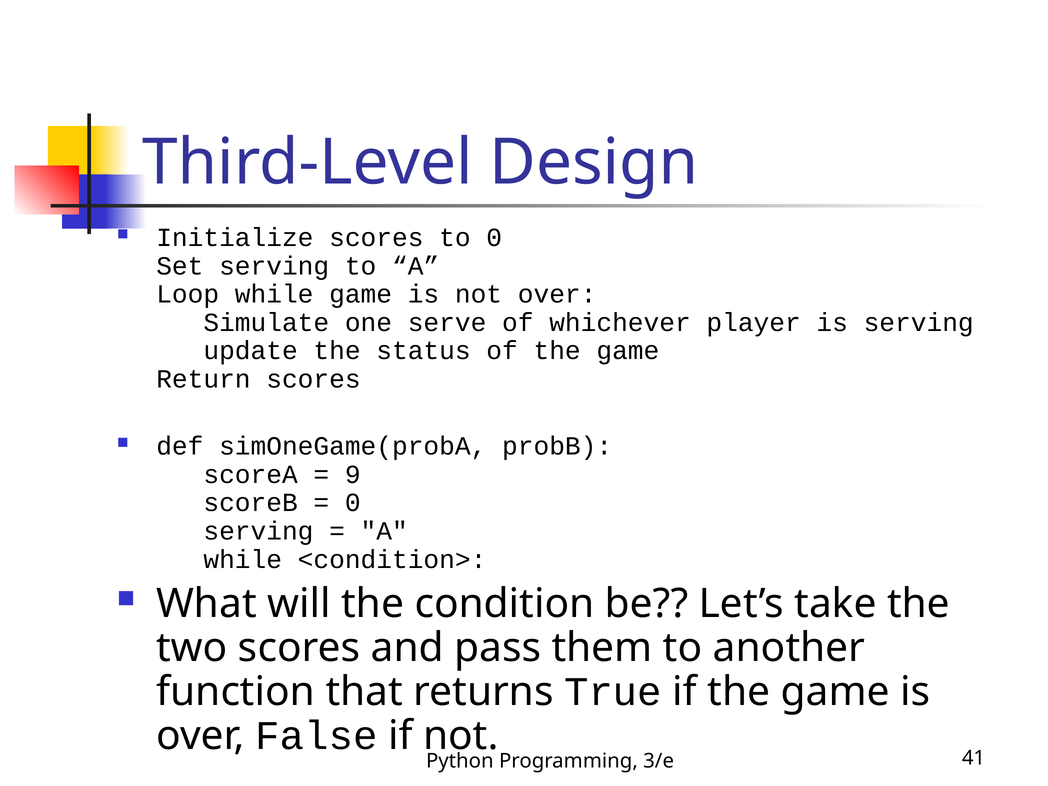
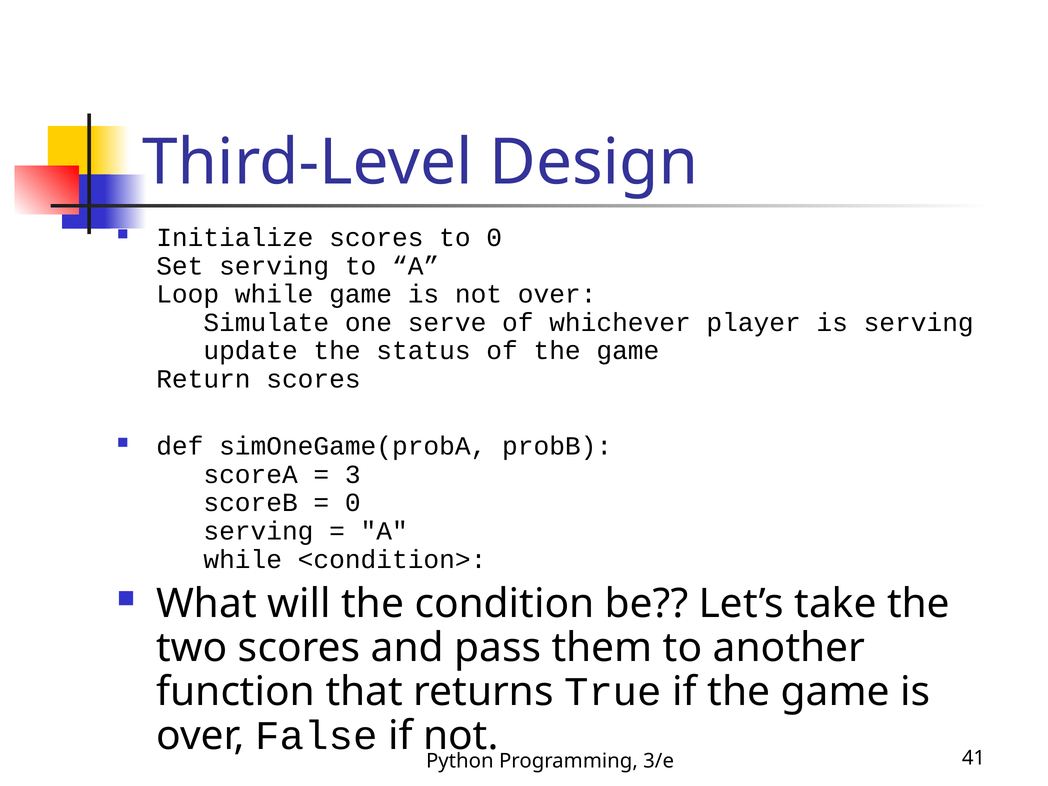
9: 9 -> 3 (353, 474)
